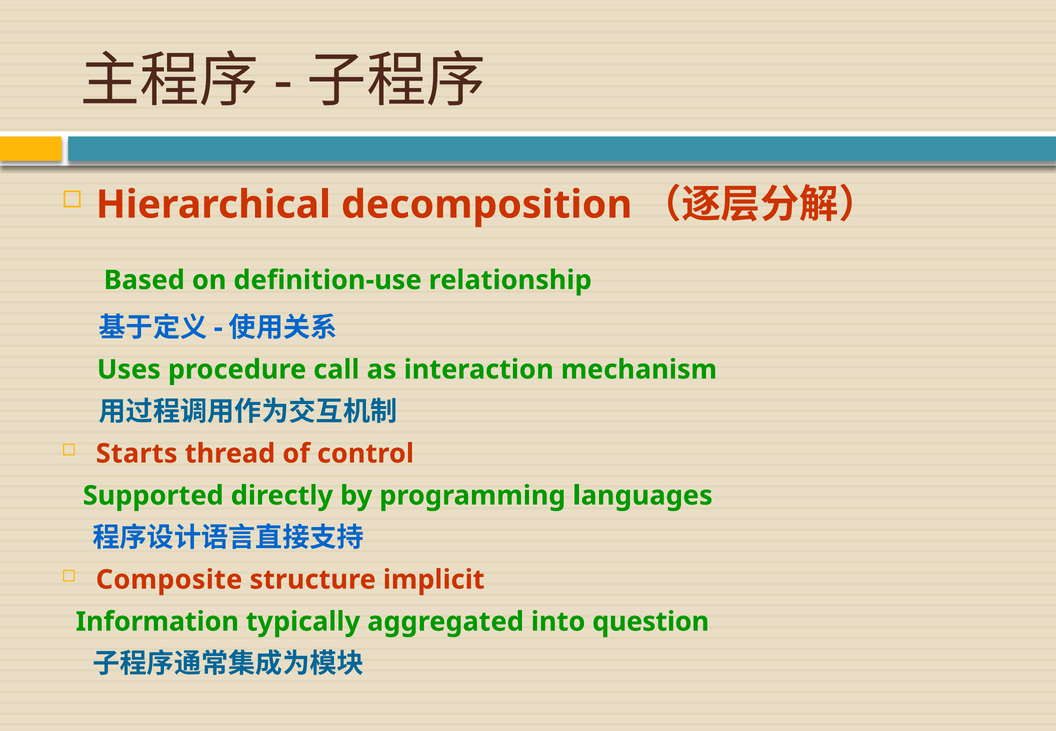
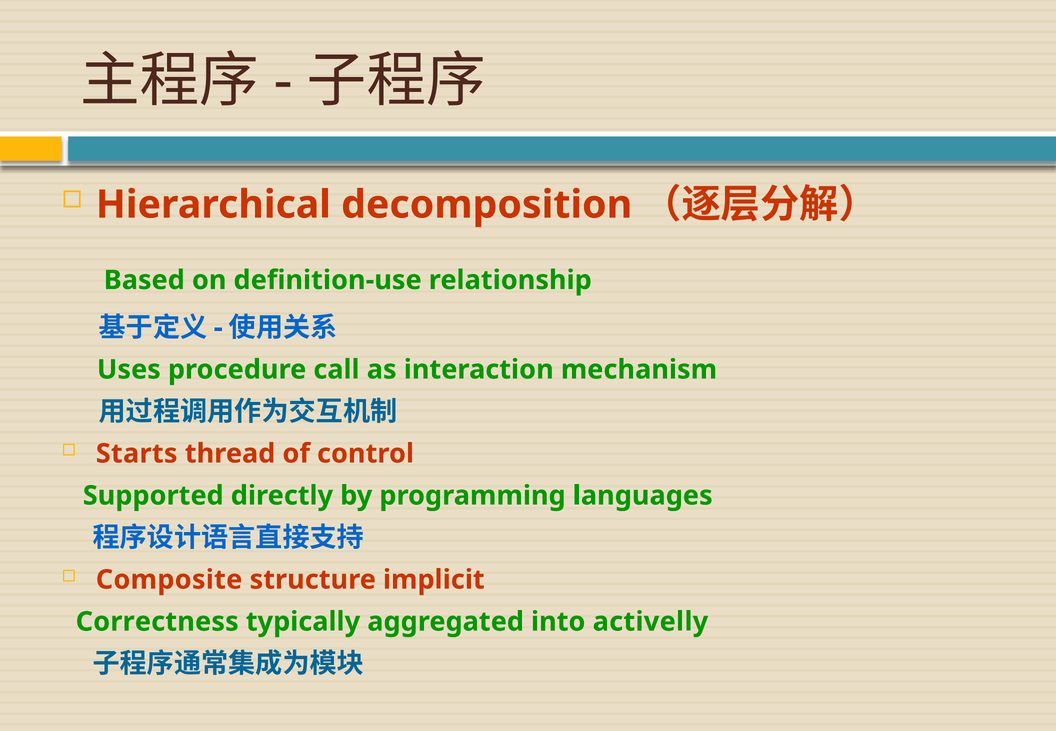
Information: Information -> Correctness (157, 622)
question: question -> activelly (650, 622)
